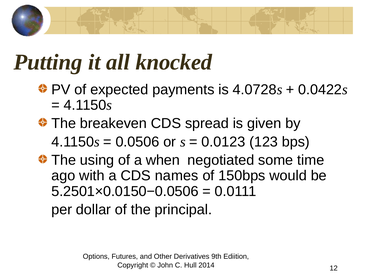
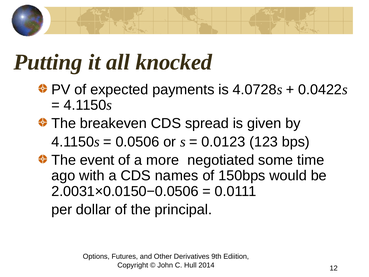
using: using -> event (97, 160)
when: when -> more (163, 160)
5.2501×0.0150−0.0506: 5.2501×0.0150−0.0506 -> 2.0031×0.0150−0.0506 (125, 191)
